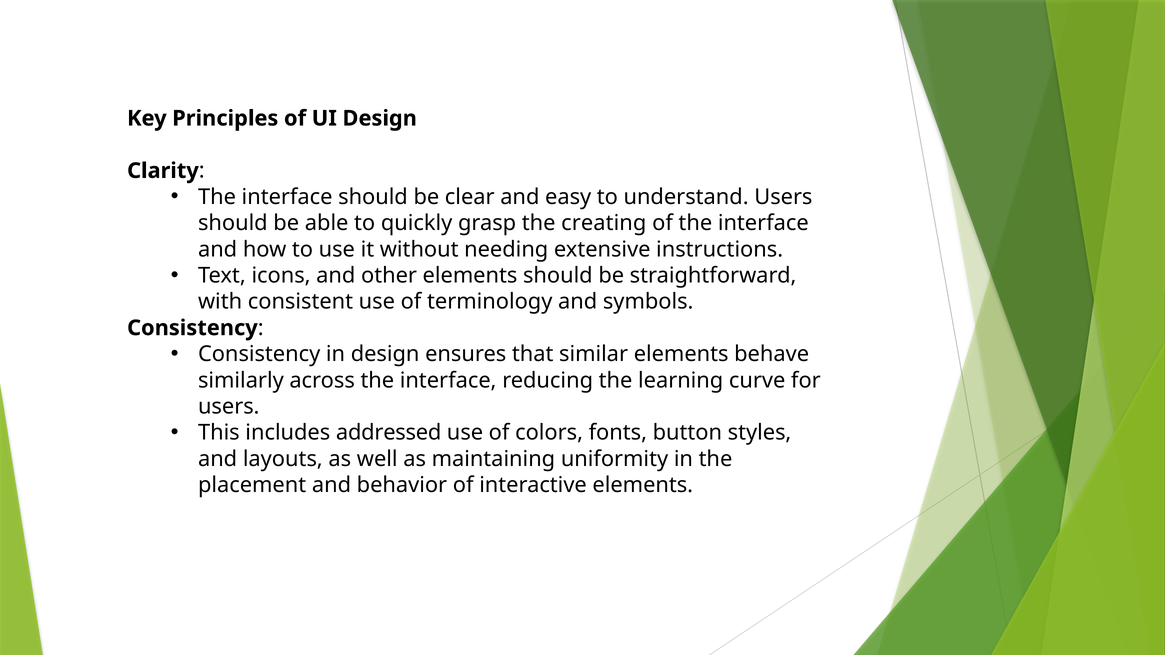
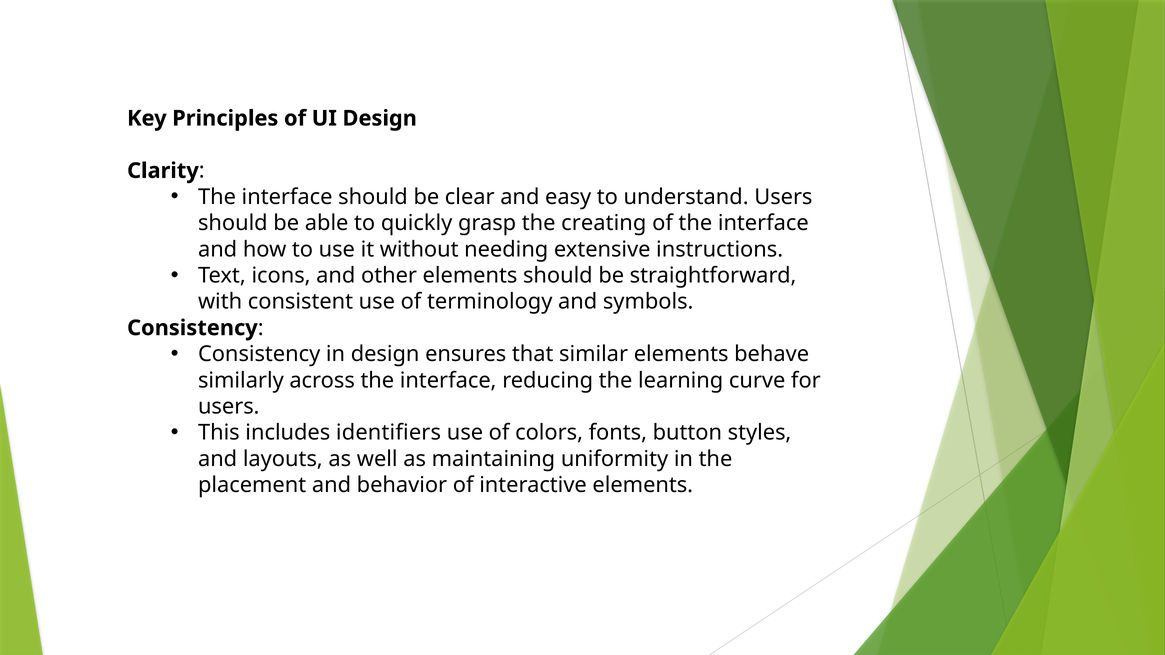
addressed: addressed -> identifiers (388, 433)
